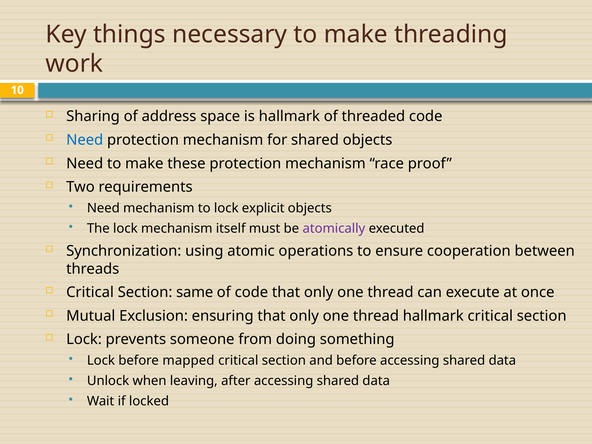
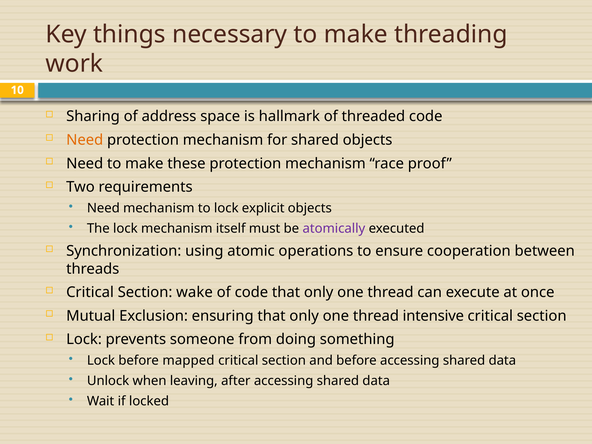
Need colour: blue -> orange (85, 140)
same: same -> wake (195, 292)
thread hallmark: hallmark -> intensive (433, 316)
